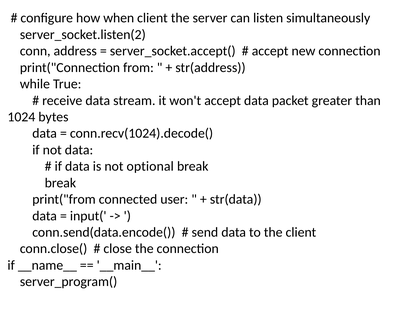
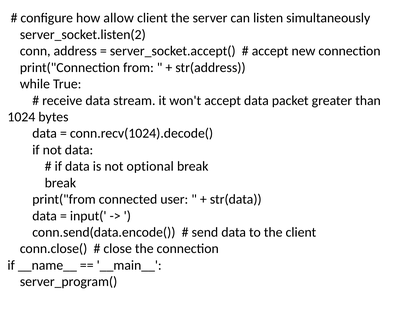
when: when -> allow (119, 18)
